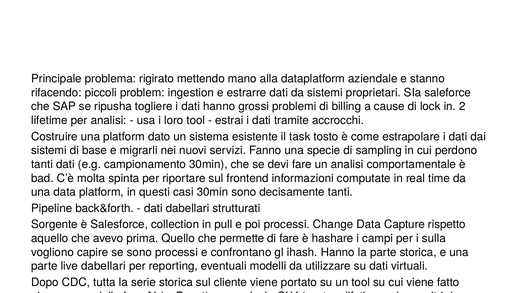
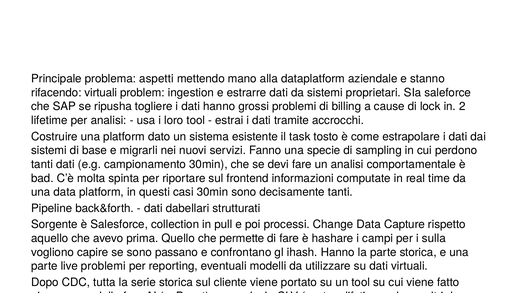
problema rigirato: rigirato -> aspetti (157, 79)
rifacendo piccoli: piccoli -> virtuali (101, 92)
sono processi: processi -> passano (177, 252)
live dabellari: dabellari -> problemi (103, 266)
